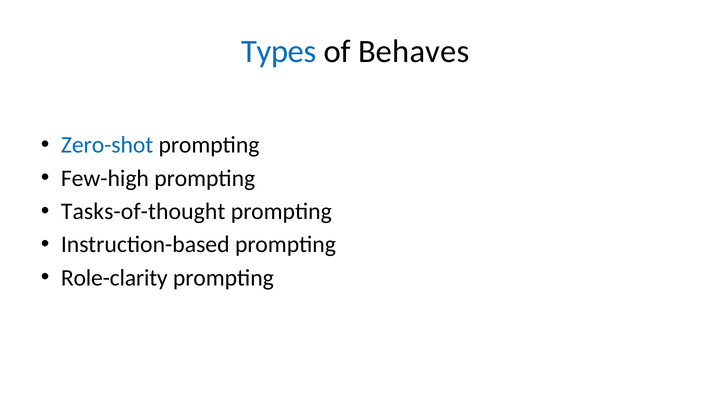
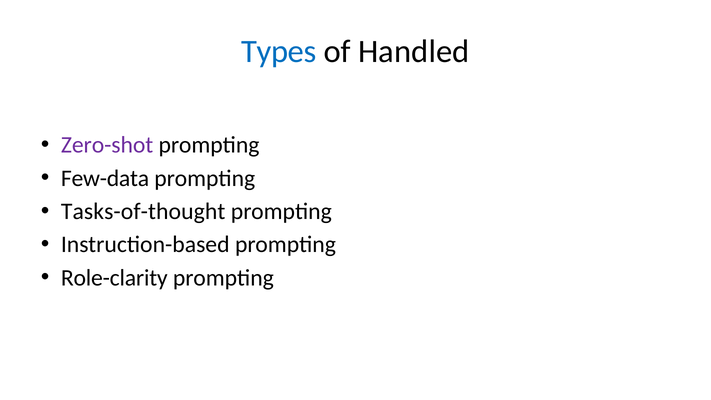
Behaves: Behaves -> Handled (414, 52)
Zero-shot colour: blue -> purple (107, 145)
Few-high: Few-high -> Few-data (105, 178)
